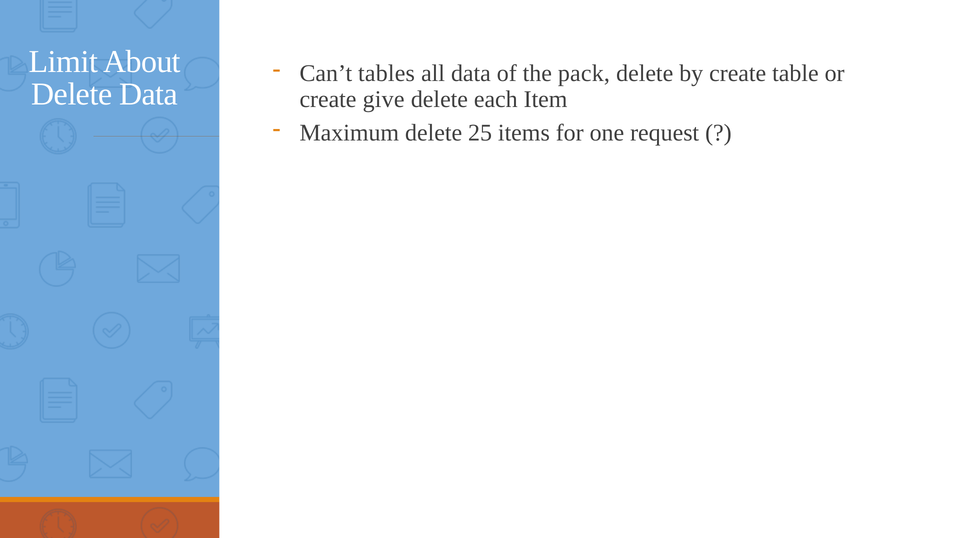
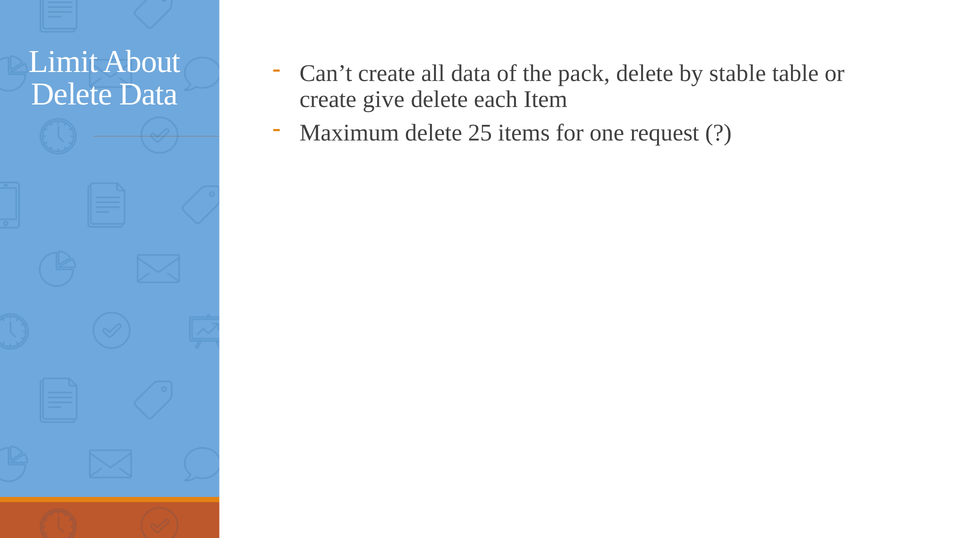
Can’t tables: tables -> create (387, 73)
by create: create -> stable (738, 73)
